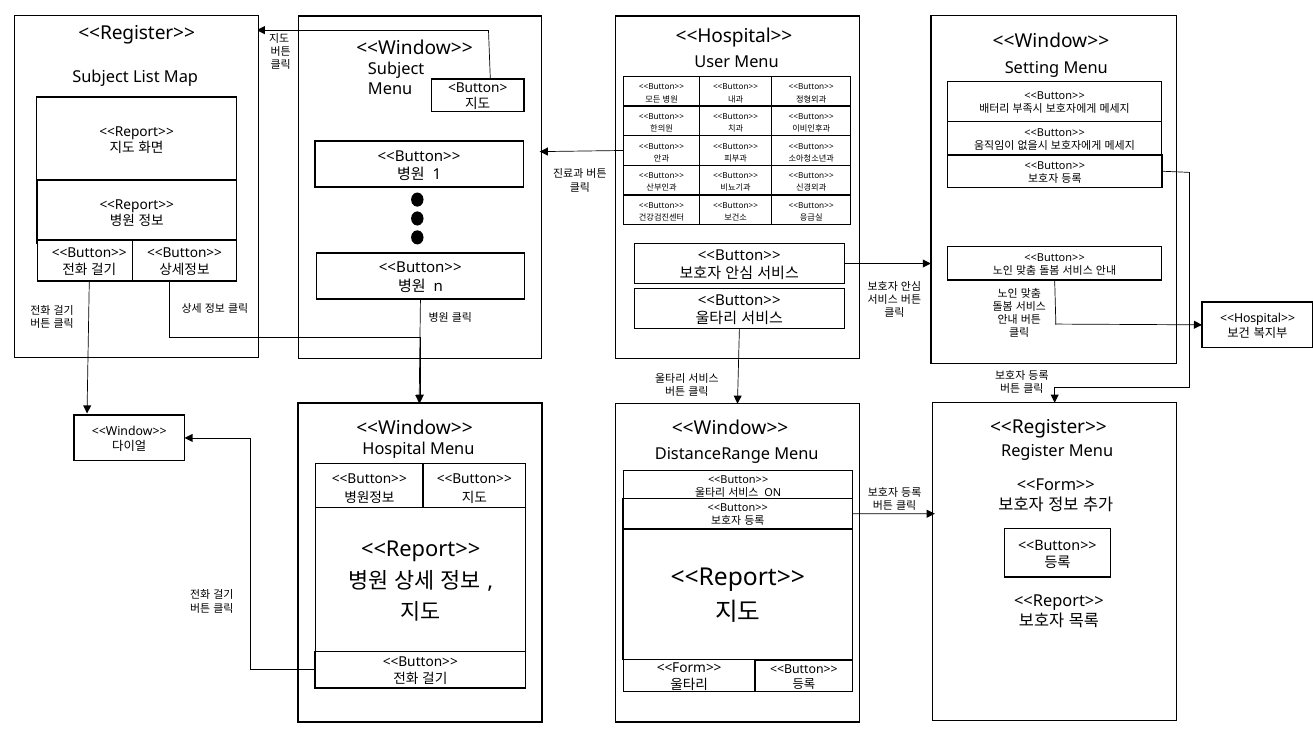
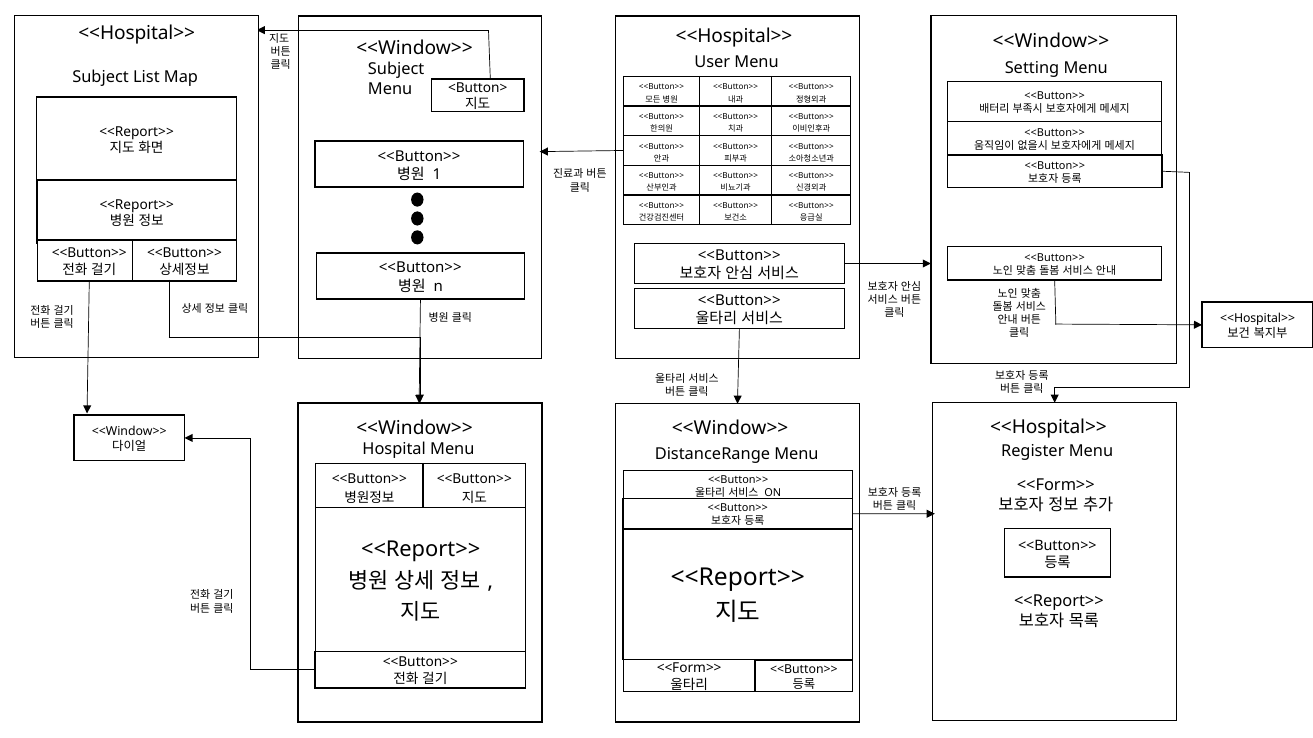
<<Register>>: <<Register>> -> <<Hospital>> (137, 33)
<<Register>>: <<Register>> -> <<Hospital>> (1048, 428)
